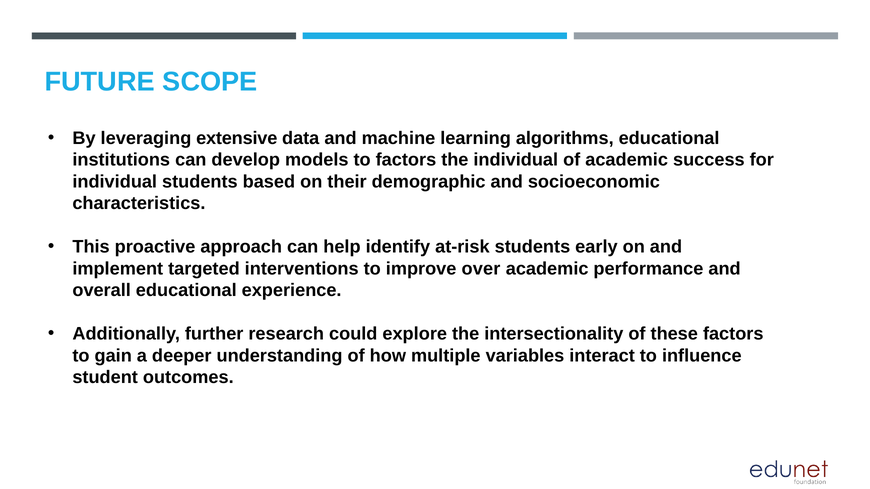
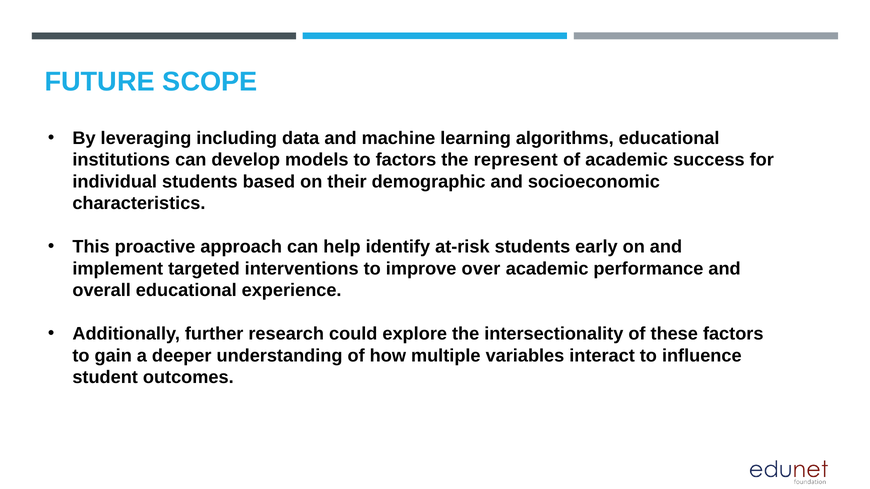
extensive: extensive -> including (237, 138)
the individual: individual -> represent (516, 160)
